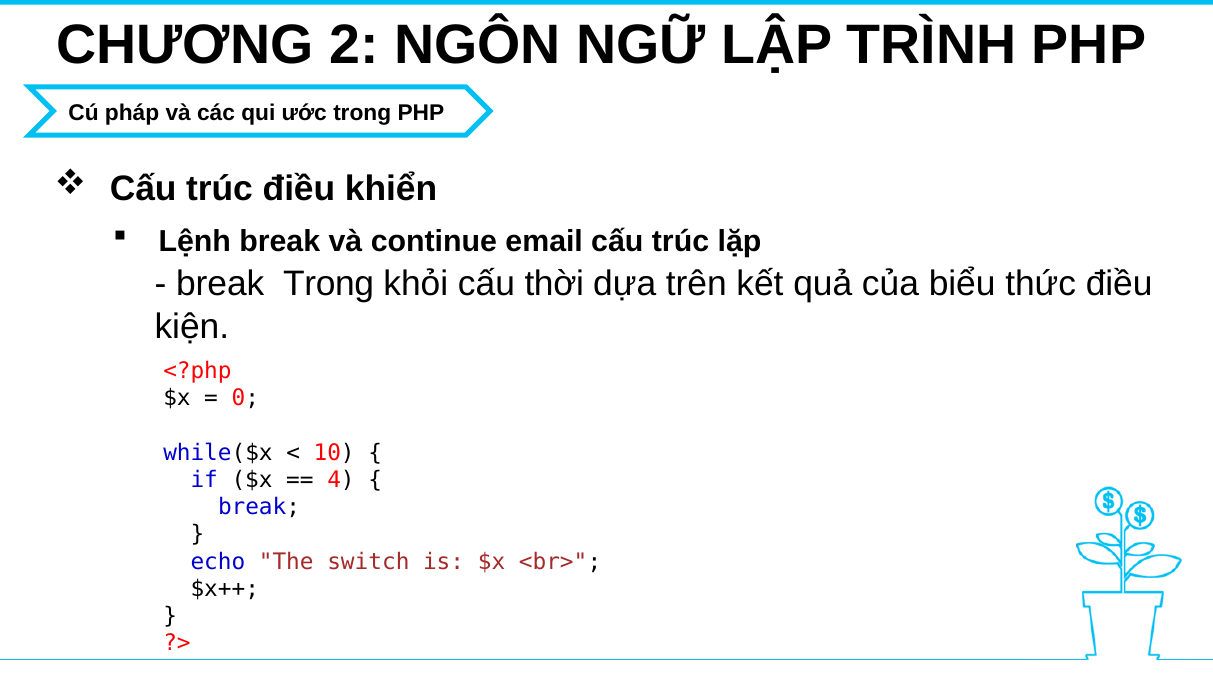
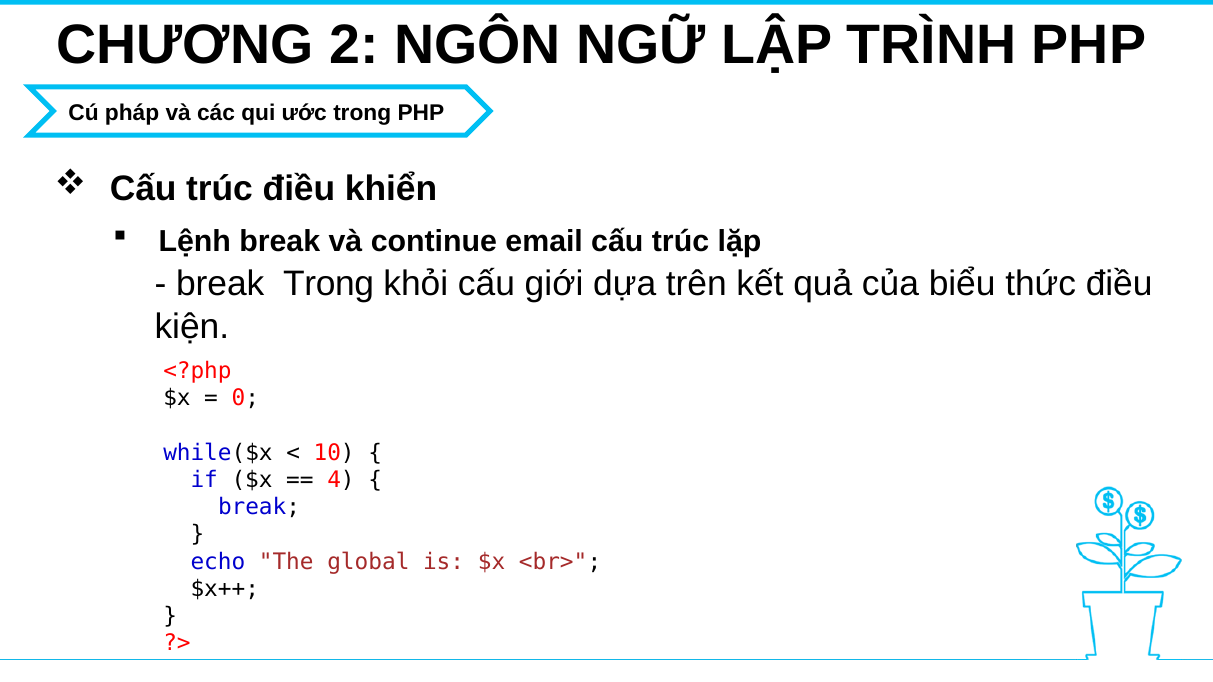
thời: thời -> giới (554, 284)
switch: switch -> global (368, 562)
